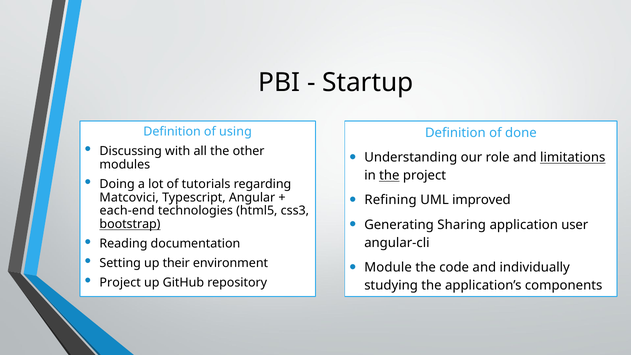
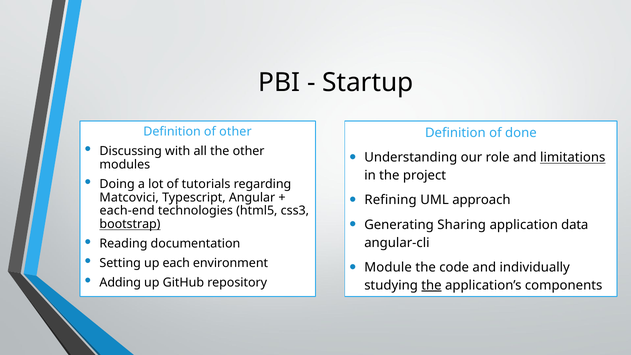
of using: using -> other (235, 132)
the underline: present -> none (389, 176)
improved: improved -> approach (481, 200)
user: user -> data (575, 225)
their: their -> each (176, 263)
Project: Project -> Adding (120, 282)
the underline: none -> present (431, 285)
